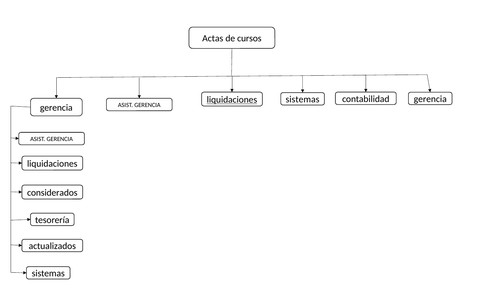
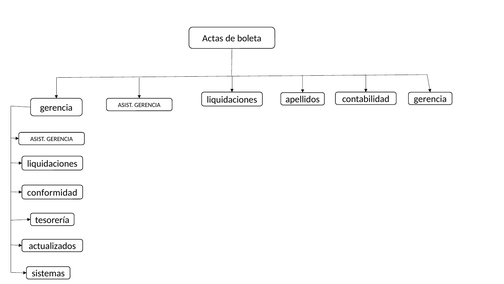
cursos: cursos -> boleta (249, 38)
sistemas: sistemas -> apellidos (303, 99)
liquidaciones underline: present -> none (232, 100)
considerados: considerados -> conformidad (52, 192)
